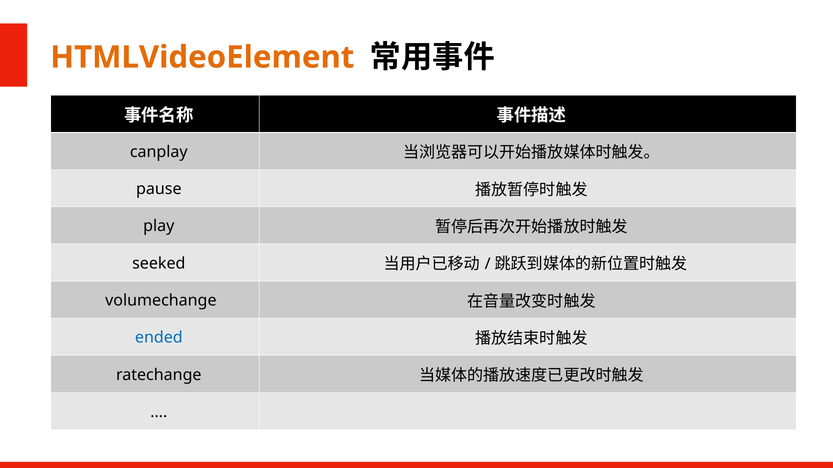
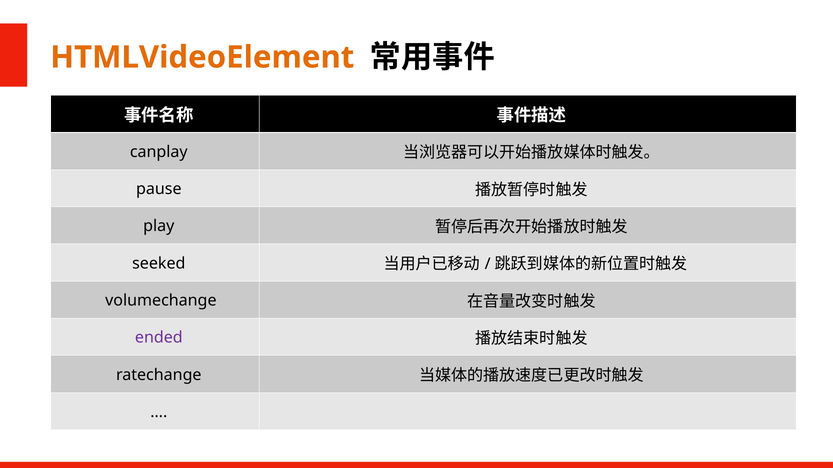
ended colour: blue -> purple (159, 338)
